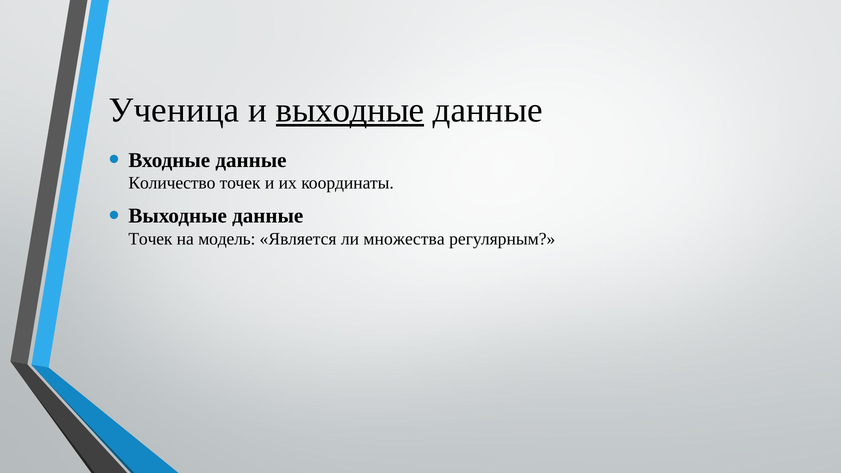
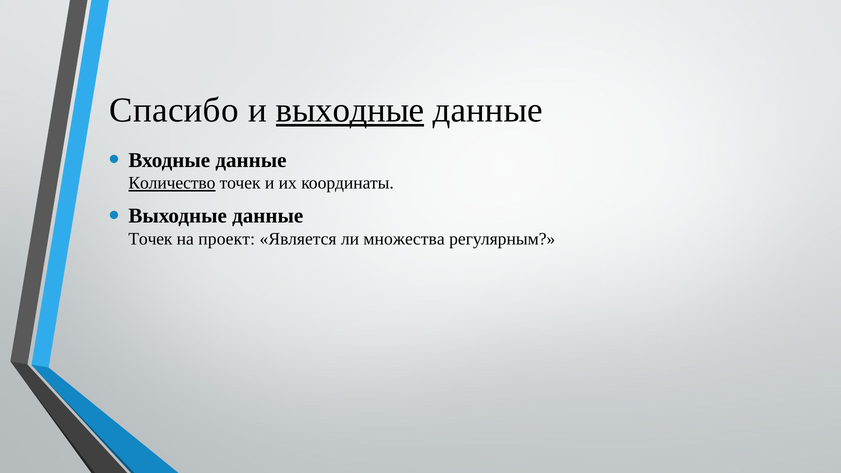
Ученица: Ученица -> Спасибо (174, 110)
Количество underline: none -> present (172, 183)
модель: модель -> проект (227, 239)
